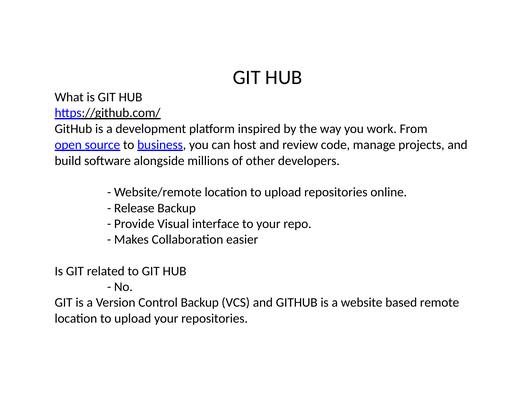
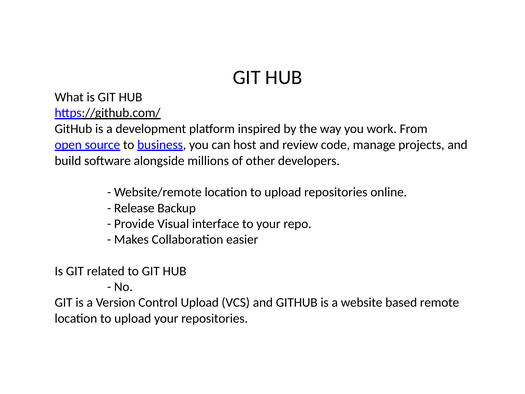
Control Backup: Backup -> Upload (200, 302)
